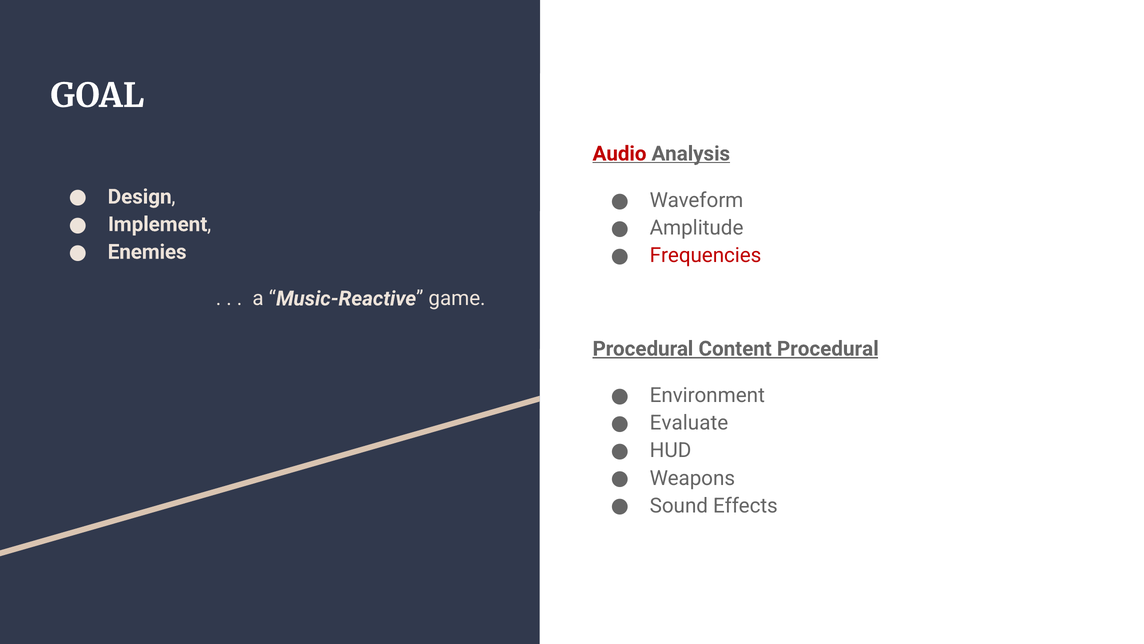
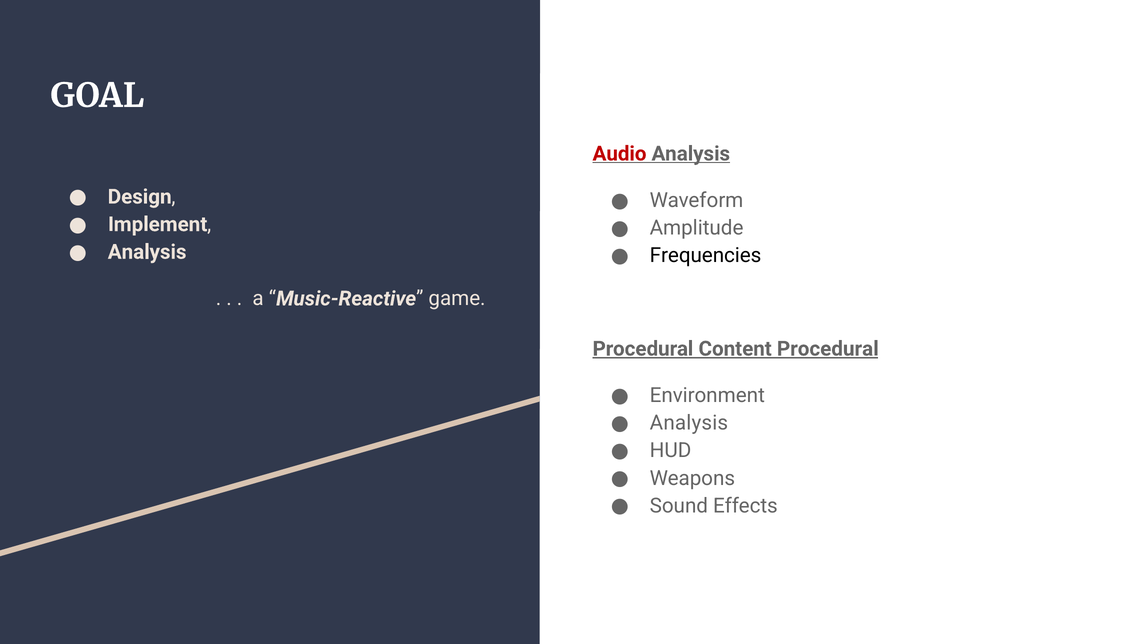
Enemies: Enemies -> Analysis (147, 252)
Frequencies colour: red -> black (706, 255)
Evaluate: Evaluate -> Analysis (689, 423)
